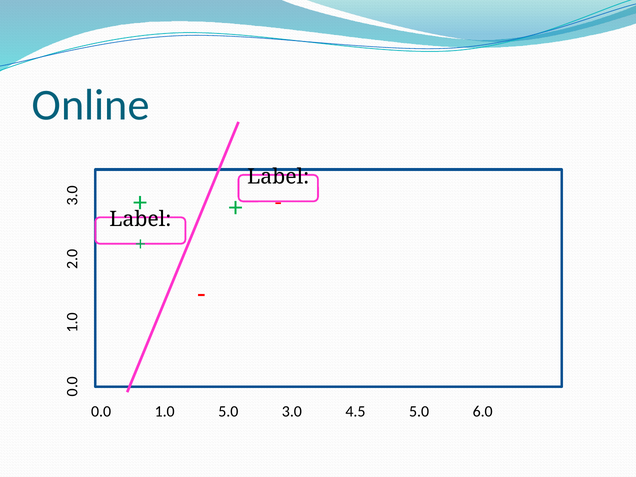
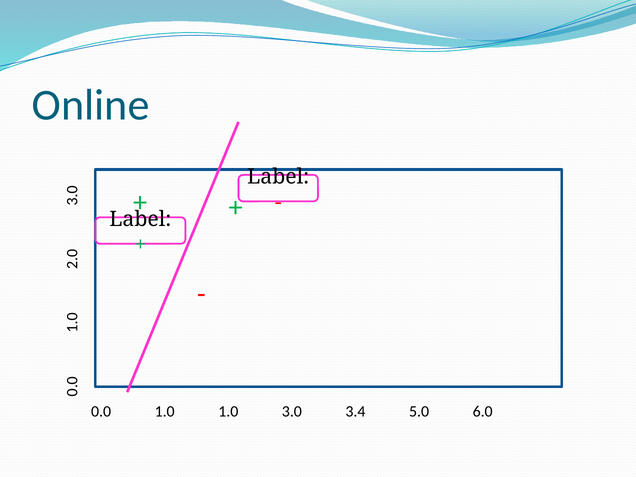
1.0 5.0: 5.0 -> 1.0 (228, 411)
4.5: 4.5 -> 3.4 (355, 411)
